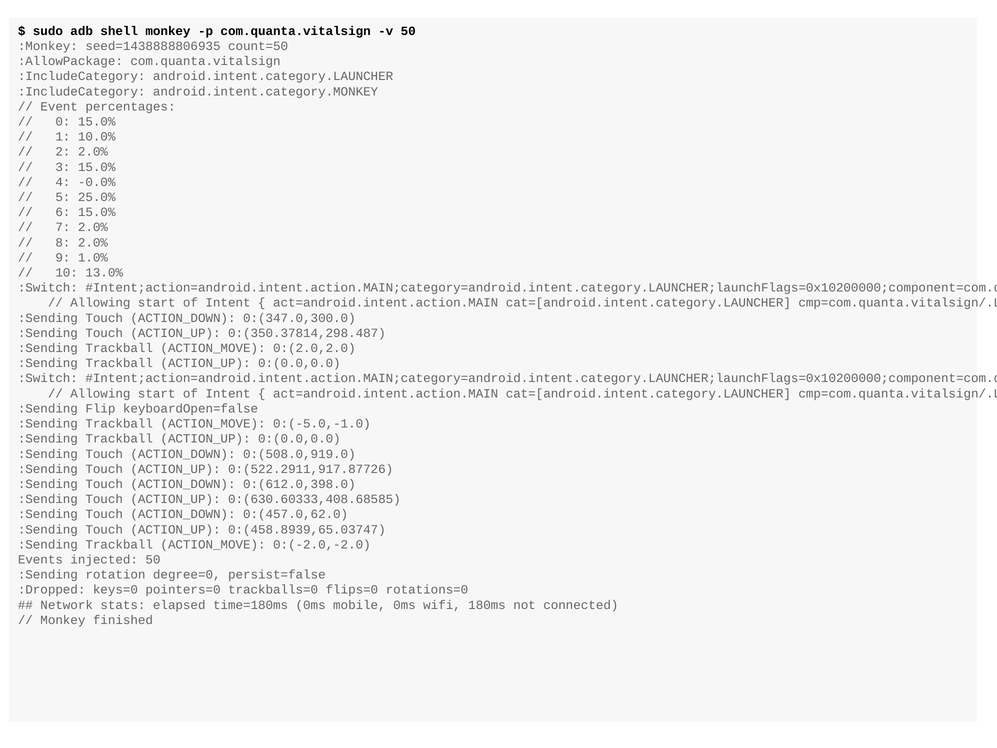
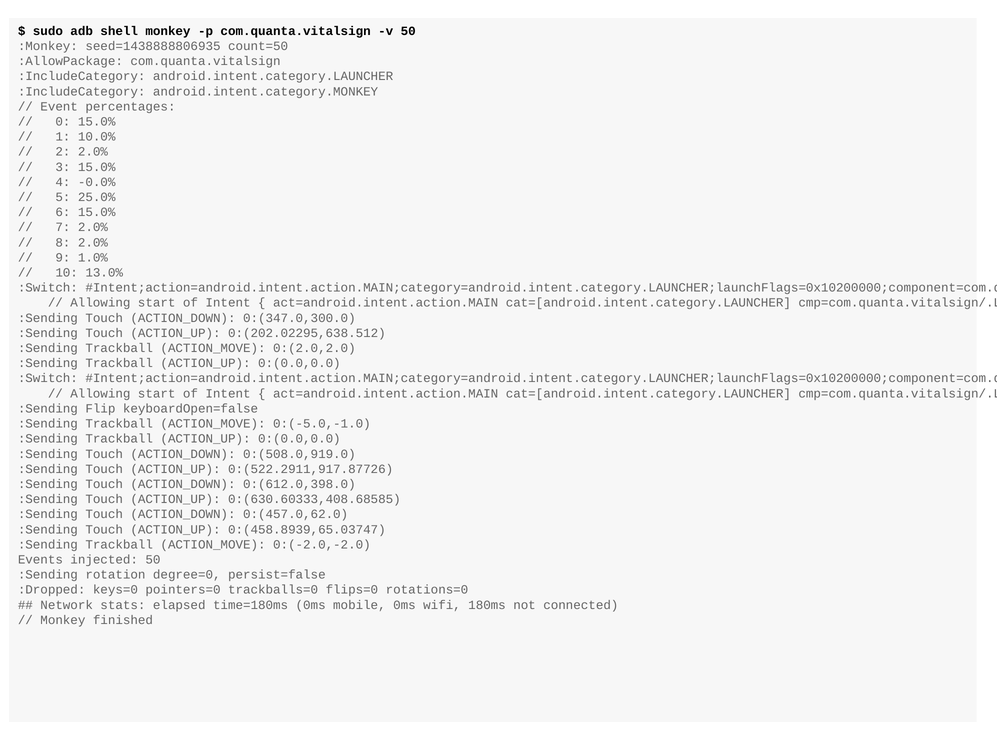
0:(350.37814,298.487: 0:(350.37814,298.487 -> 0:(202.02295,638.512 (307, 333)
